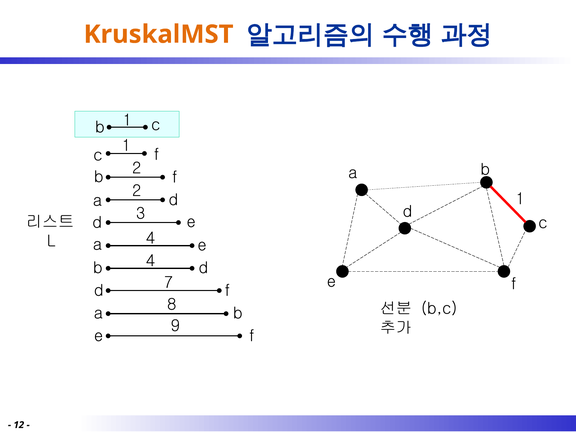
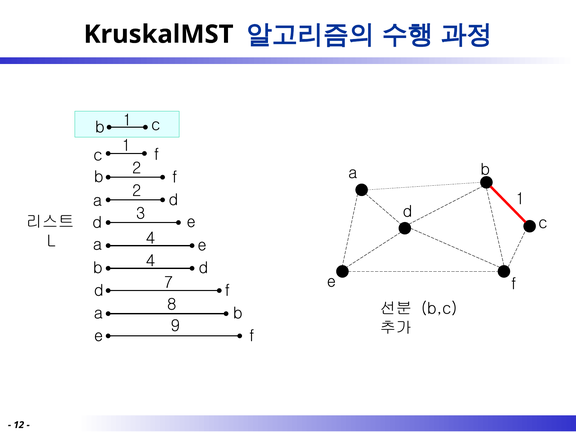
KruskalMST colour: orange -> black (159, 34)
